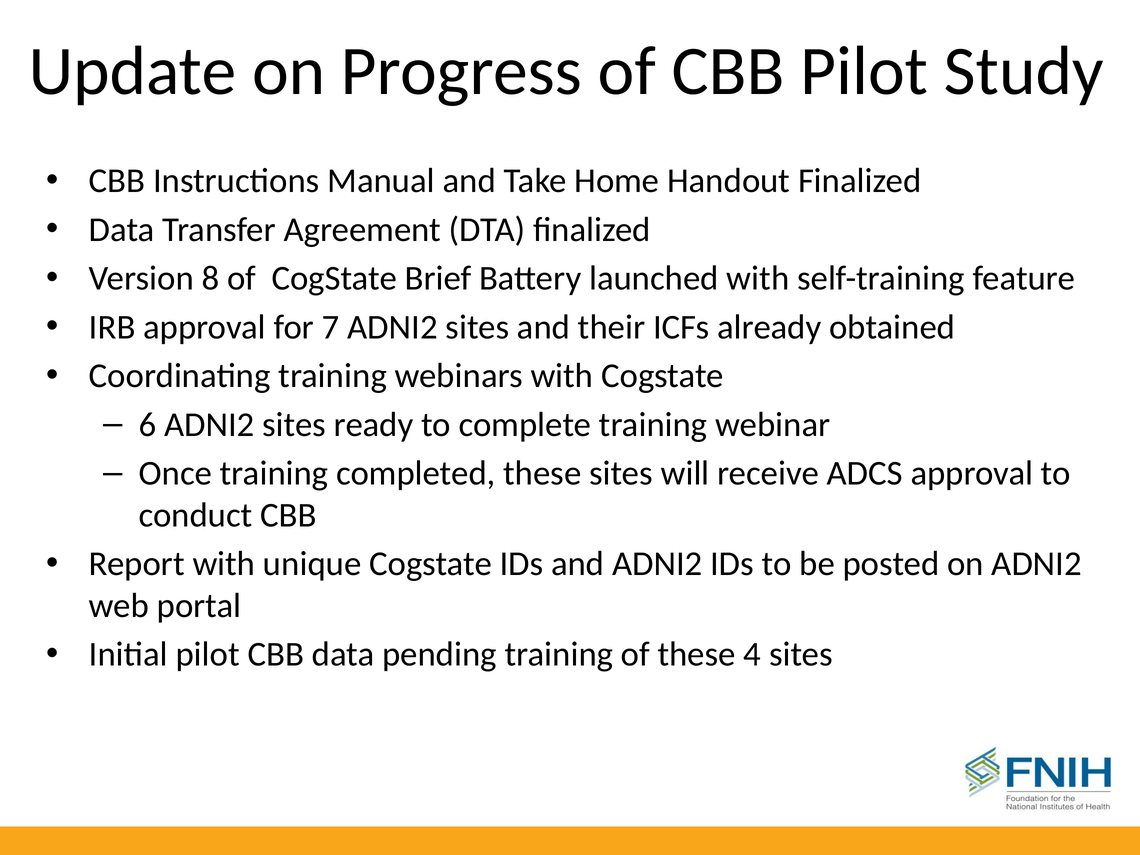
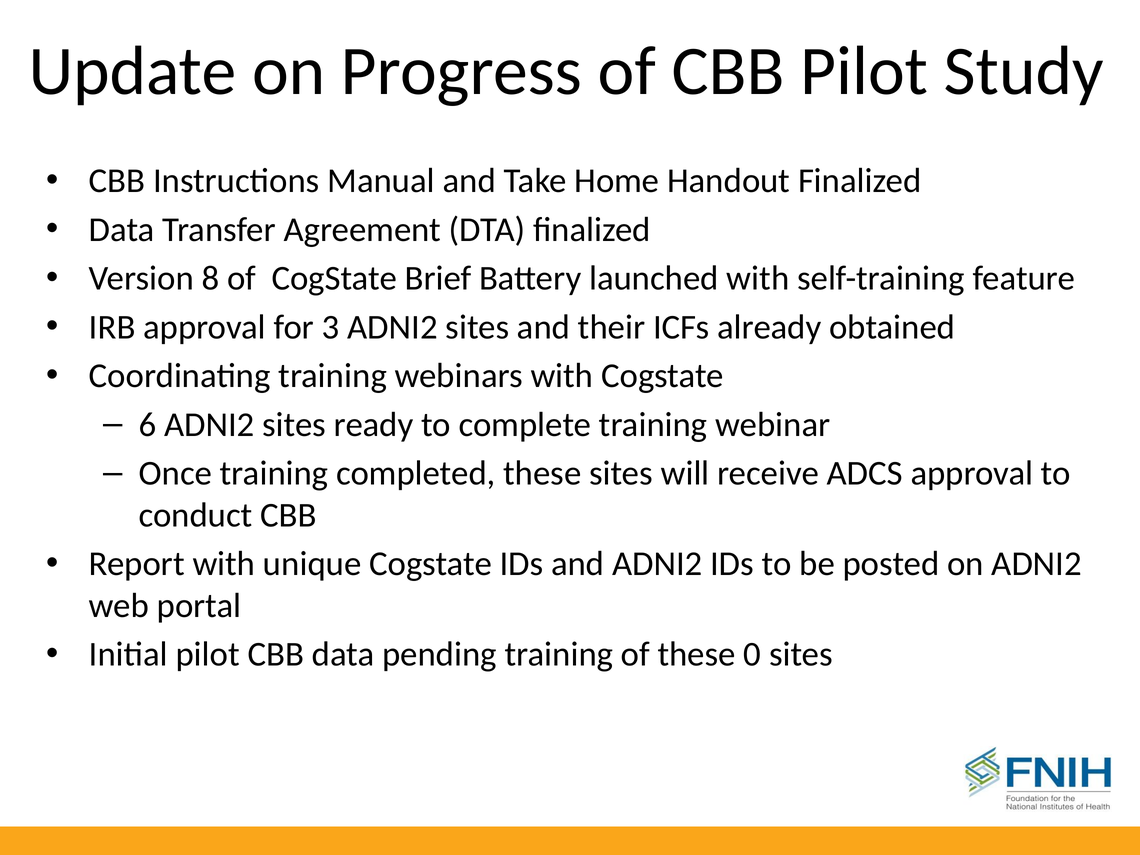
7: 7 -> 3 (331, 327)
4: 4 -> 0 (752, 654)
